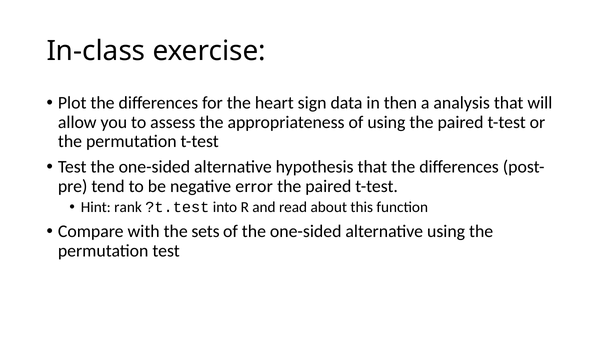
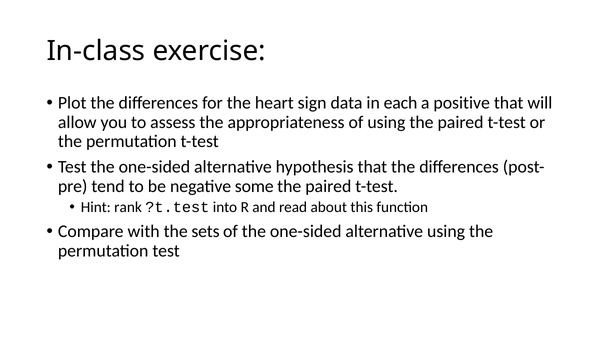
then: then -> each (401, 103)
analysis: analysis -> positive (462, 103)
error: error -> some (254, 186)
